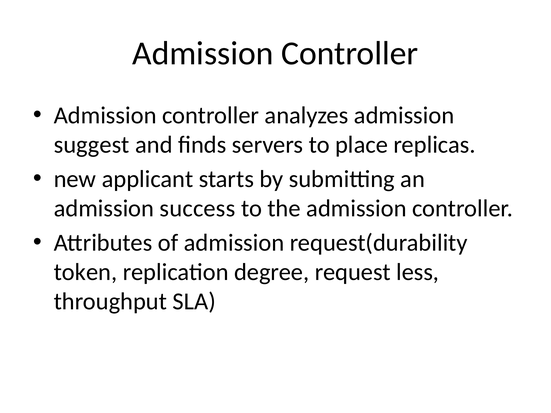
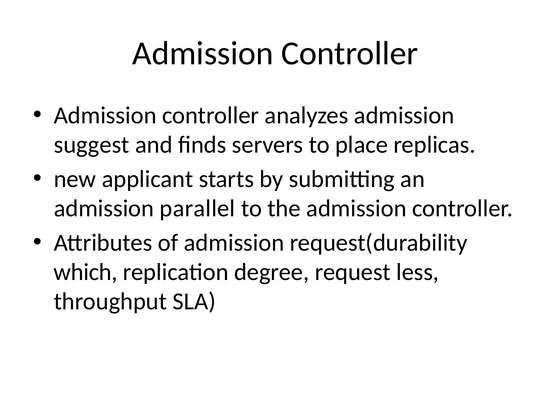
success: success -> parallel (197, 209)
token: token -> which (86, 272)
